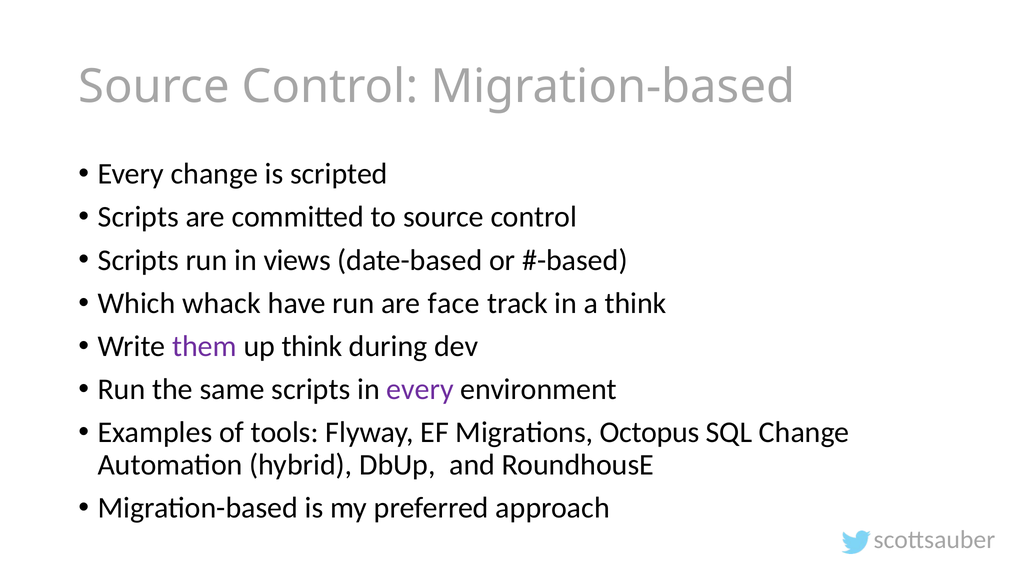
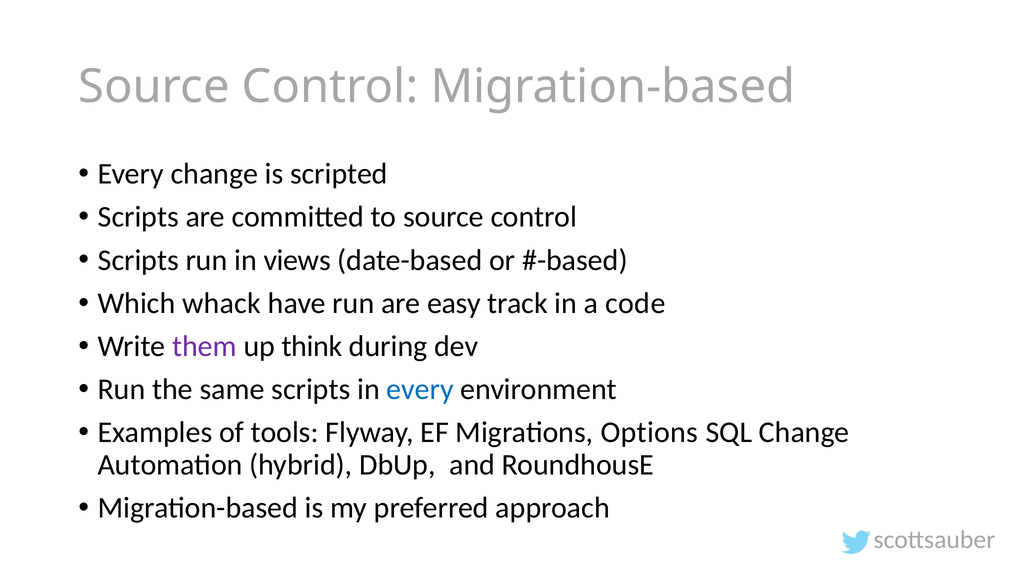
face: face -> easy (454, 303)
a think: think -> code (635, 303)
every colour: purple -> blue (420, 389)
Octopus: Octopus -> Options (649, 432)
